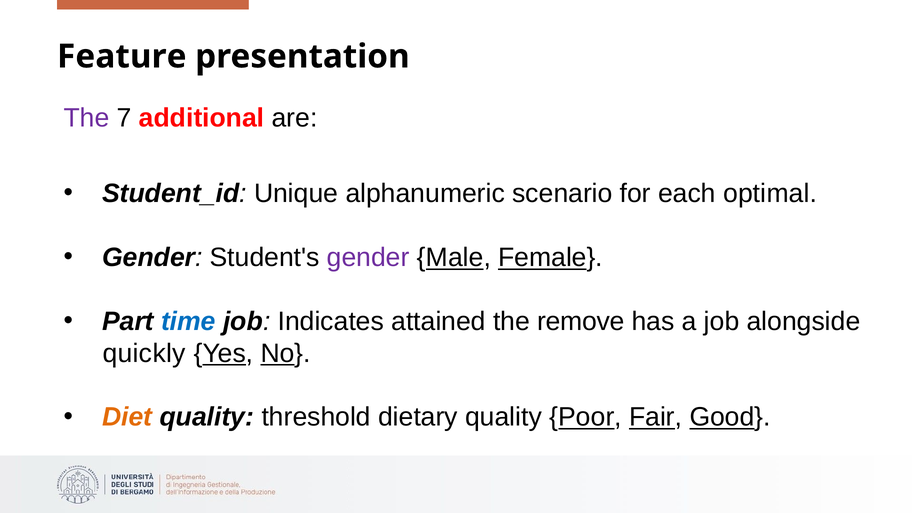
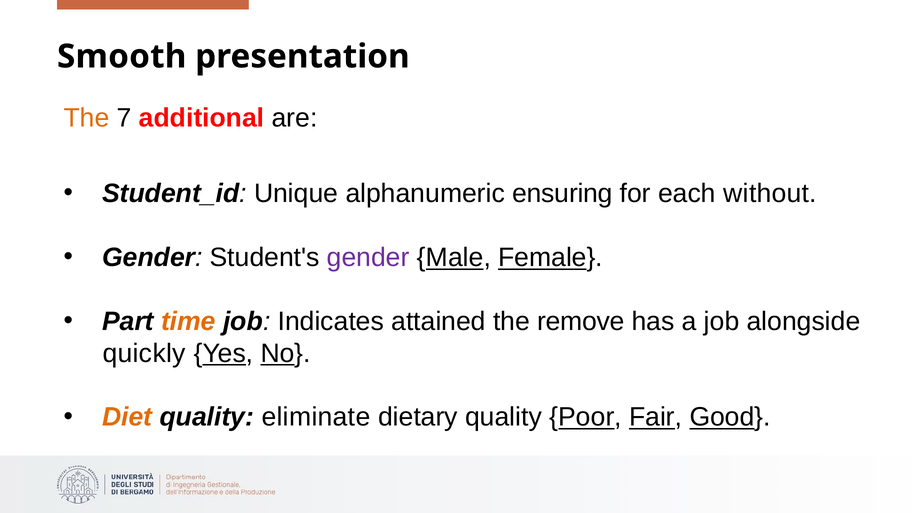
Feature: Feature -> Smooth (122, 56)
The colour: purple -> orange (87, 118)
scenario: scenario -> ensuring (562, 194)
optimal: optimal -> without (770, 194)
time colour: blue -> orange (188, 321)
threshold: threshold -> eliminate (316, 417)
